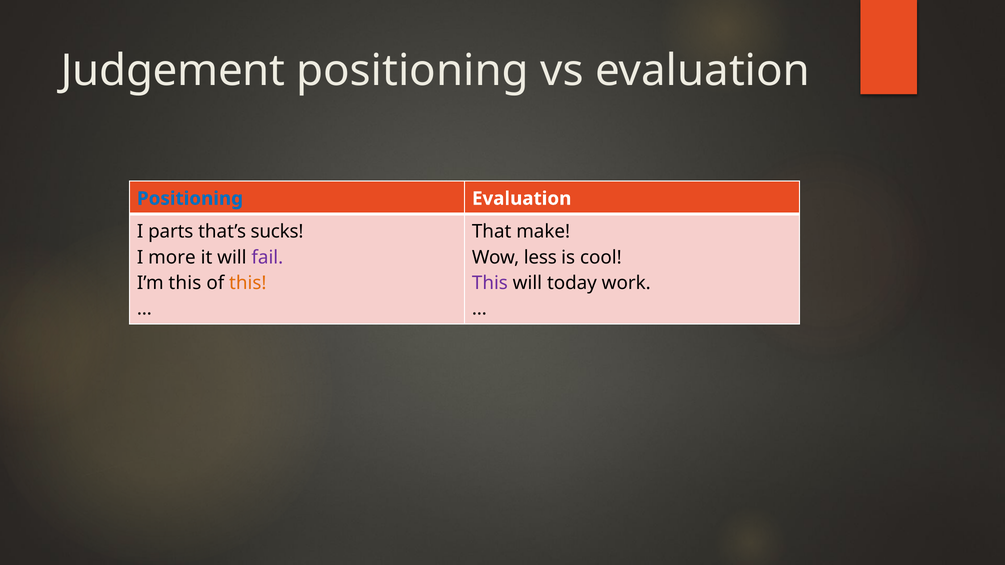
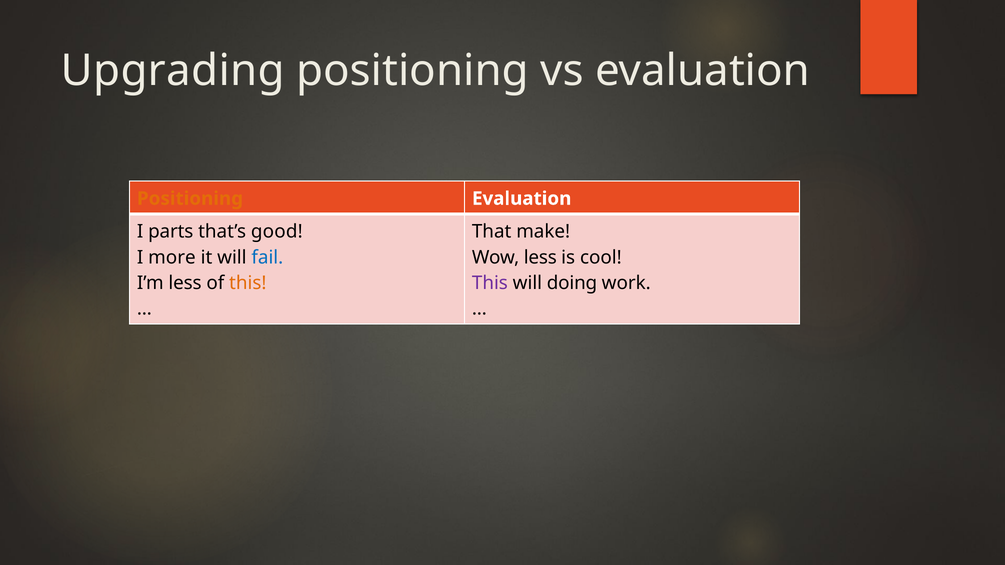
Judgement: Judgement -> Upgrading (173, 71)
Positioning colour: blue -> orange (190, 199)
sucks: sucks -> good (277, 232)
fail colour: purple -> blue (267, 258)
I’m this: this -> less (185, 283)
today: today -> doing (572, 283)
